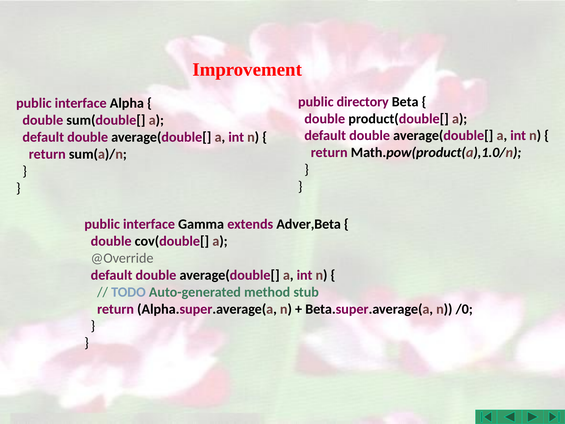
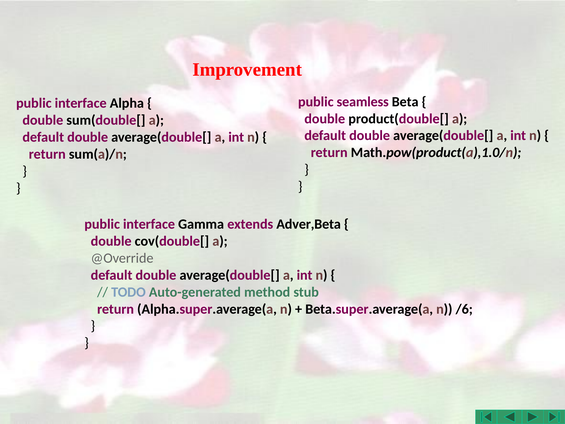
directory: directory -> seamless (363, 102)
/0: /0 -> /6 (464, 309)
